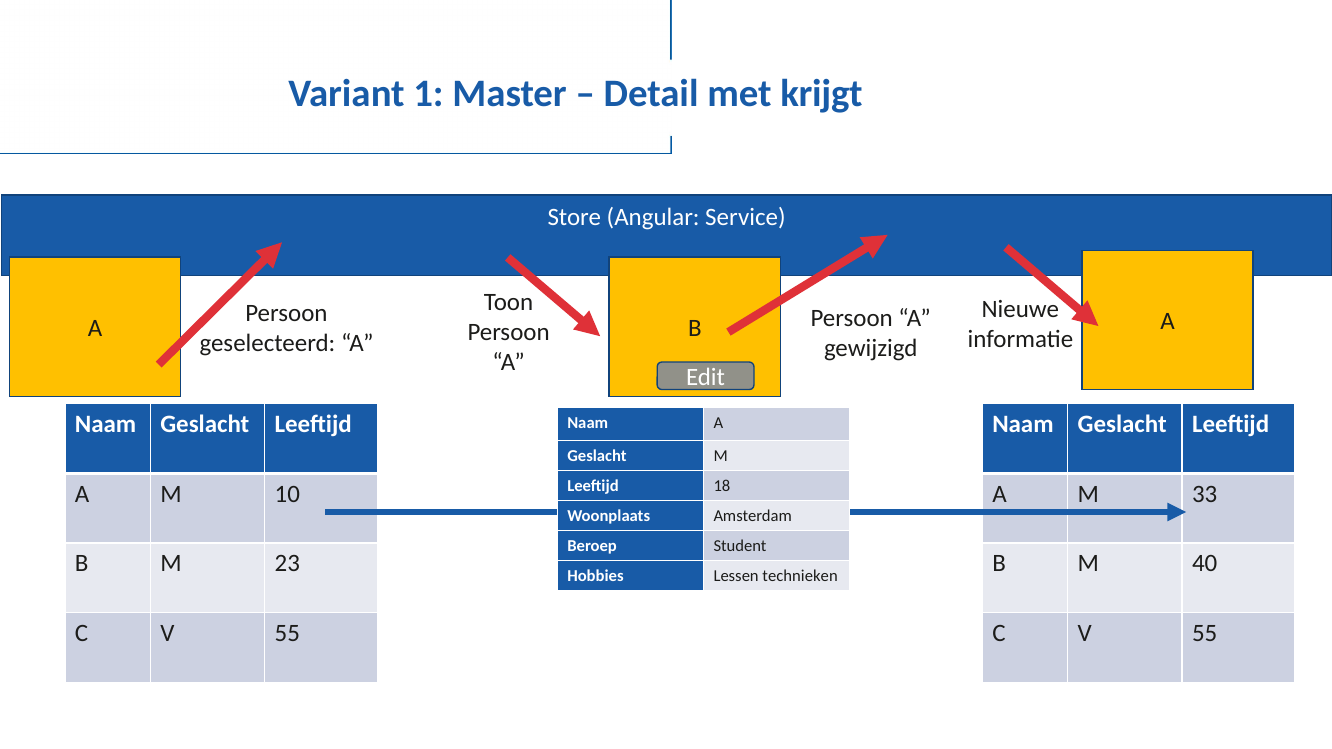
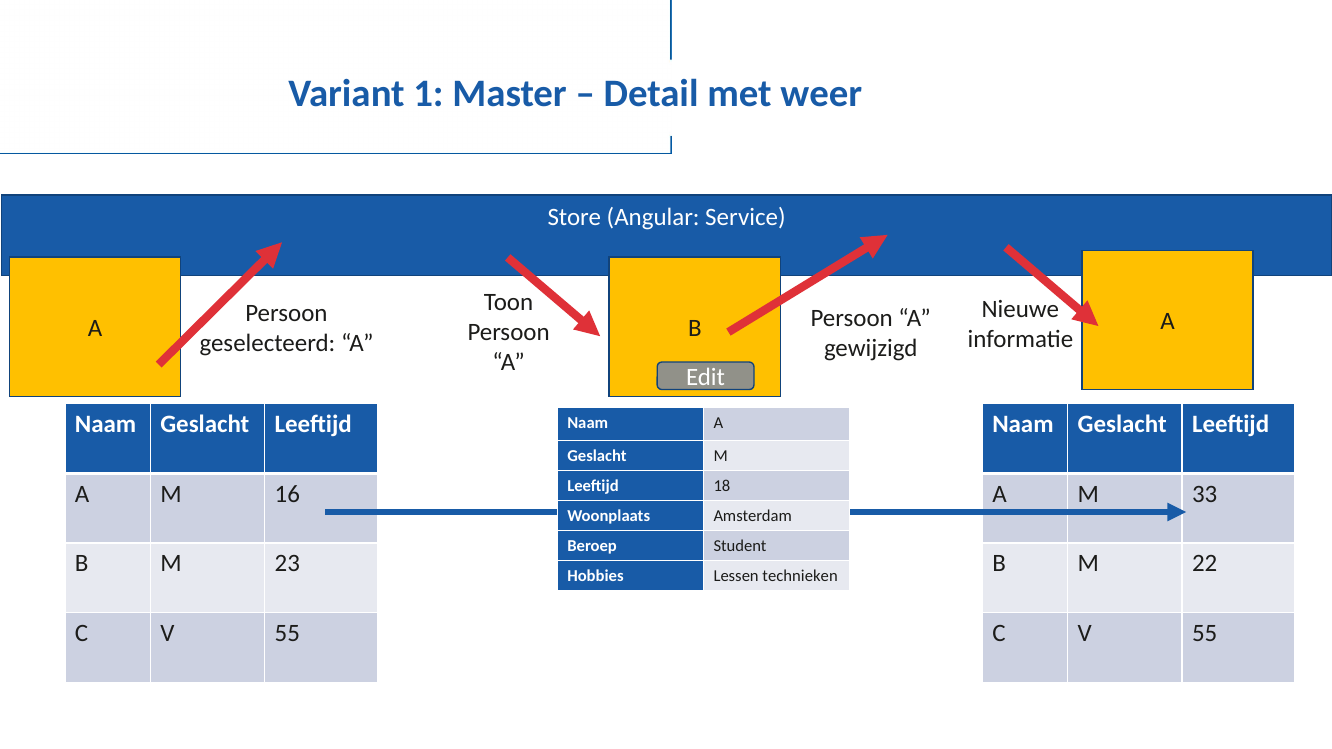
krijgt: krijgt -> weer (821, 93)
10: 10 -> 16 (287, 494)
40: 40 -> 22 (1205, 564)
